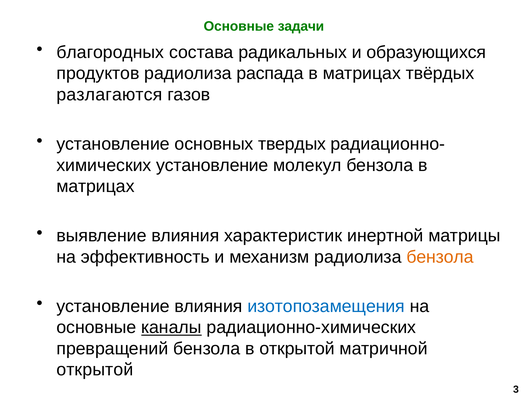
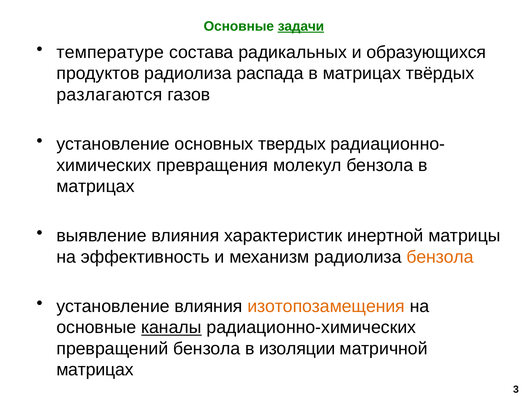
задачи underline: none -> present (301, 26)
благородных: благородных -> температуре (110, 52)
установление: установление -> превращения (212, 165)
изотопозамещения colour: blue -> orange (326, 307)
в открытой: открытой -> изоляции (297, 349)
открытой: открытой -> матрицах (95, 370)
